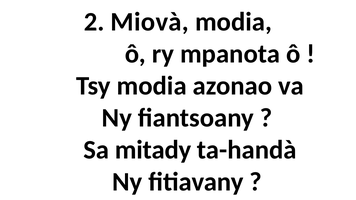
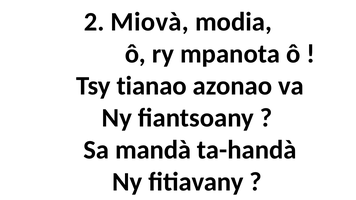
Tsy modia: modia -> tianao (152, 86)
mitady: mitady -> mandà (153, 150)
